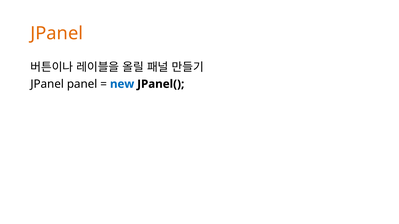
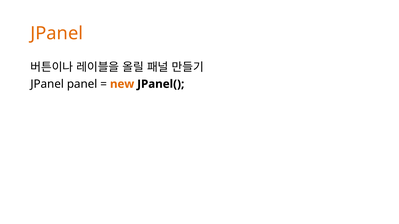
new colour: blue -> orange (122, 84)
